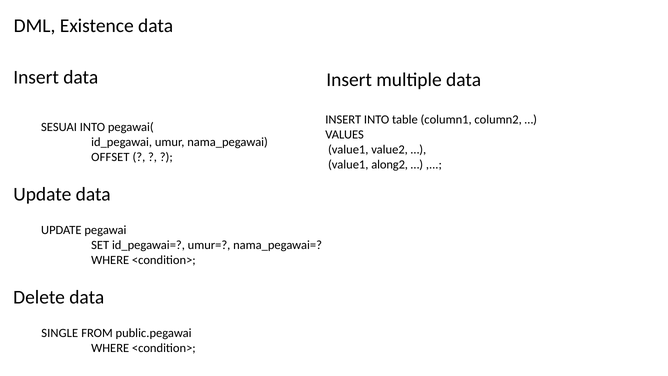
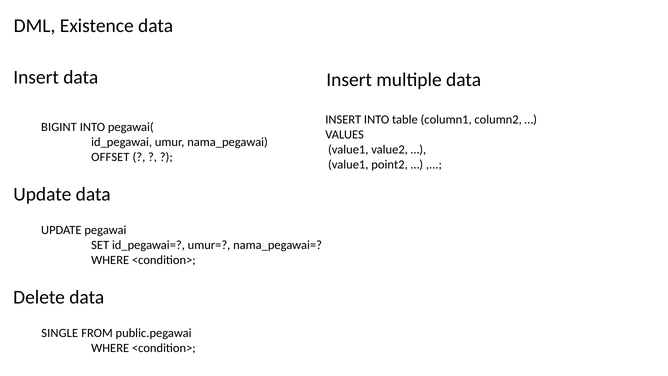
SESUAI: SESUAI -> BIGINT (59, 127)
along2: along2 -> point2 (390, 165)
